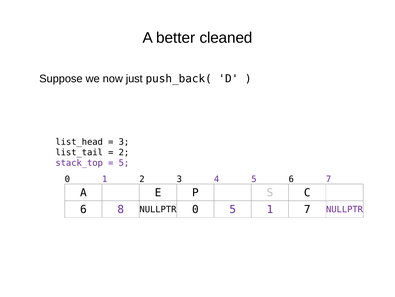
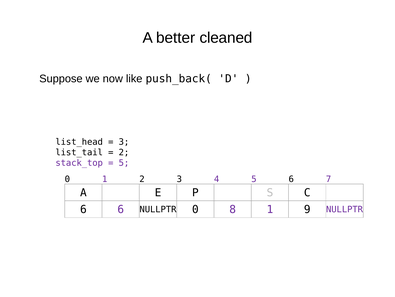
just: just -> like (134, 78)
6 8: 8 -> 6 (121, 209)
0 5: 5 -> 8 (233, 209)
1 7: 7 -> 9 (307, 209)
